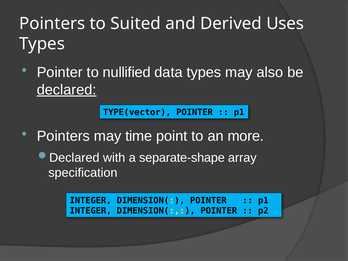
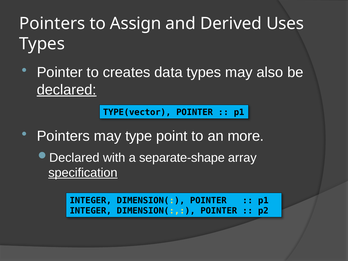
Suited: Suited -> Assign (136, 23)
nullified: nullified -> creates (127, 72)
time: time -> type (139, 136)
specification underline: none -> present (83, 173)
